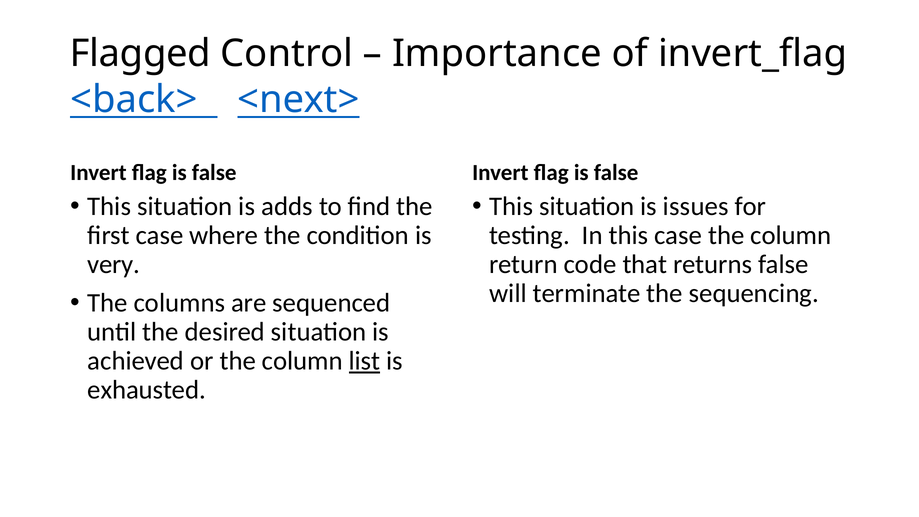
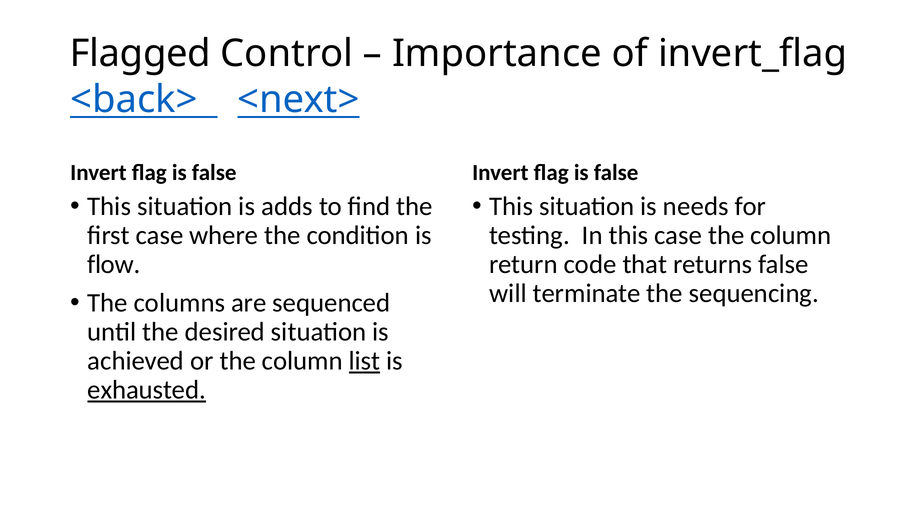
issues: issues -> needs (696, 207)
very: very -> flow (114, 265)
exhausted underline: none -> present (147, 390)
